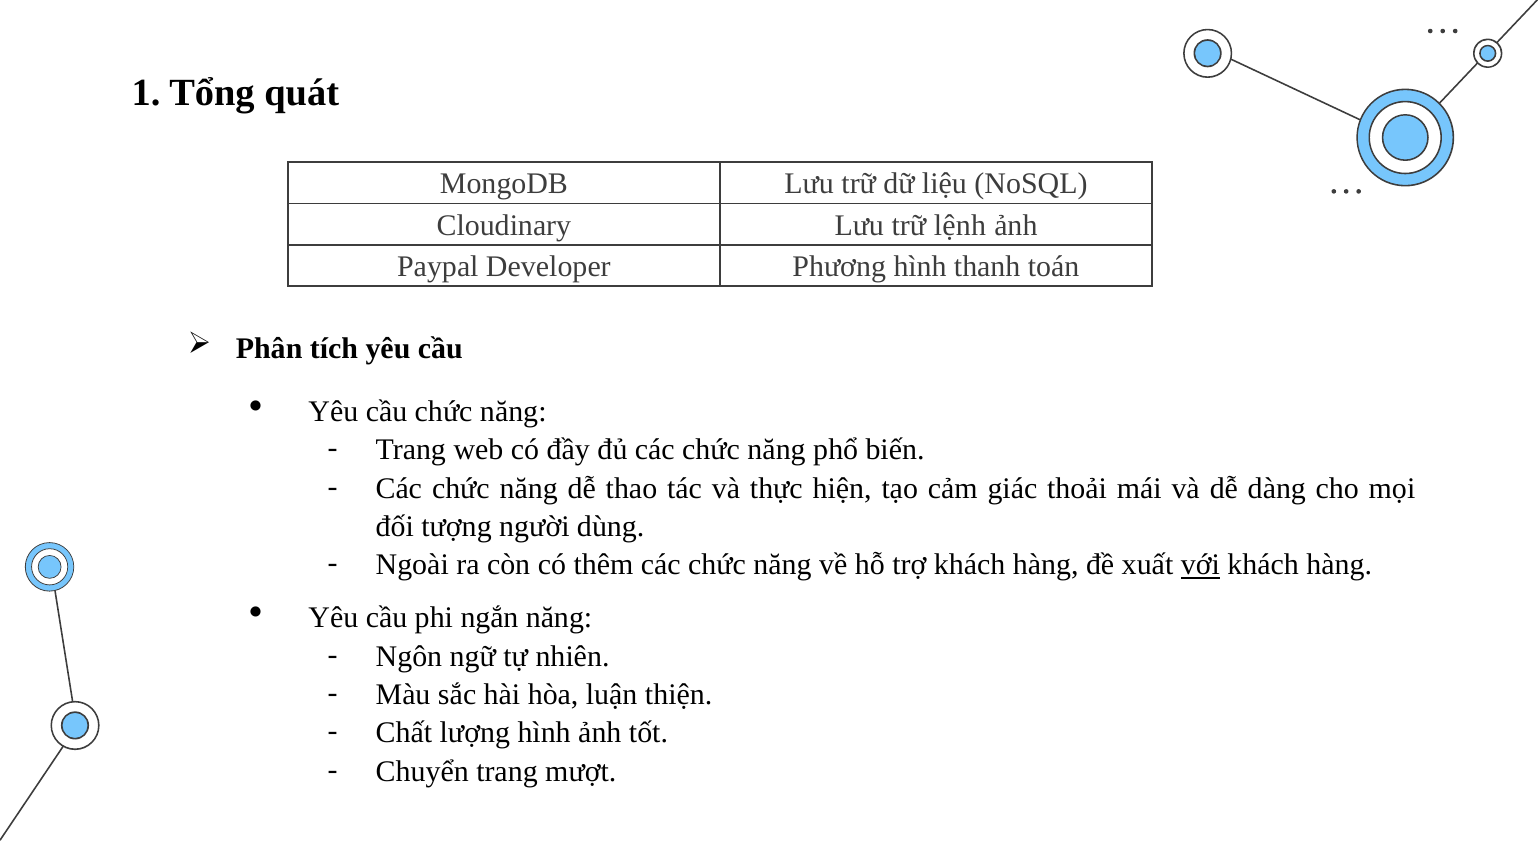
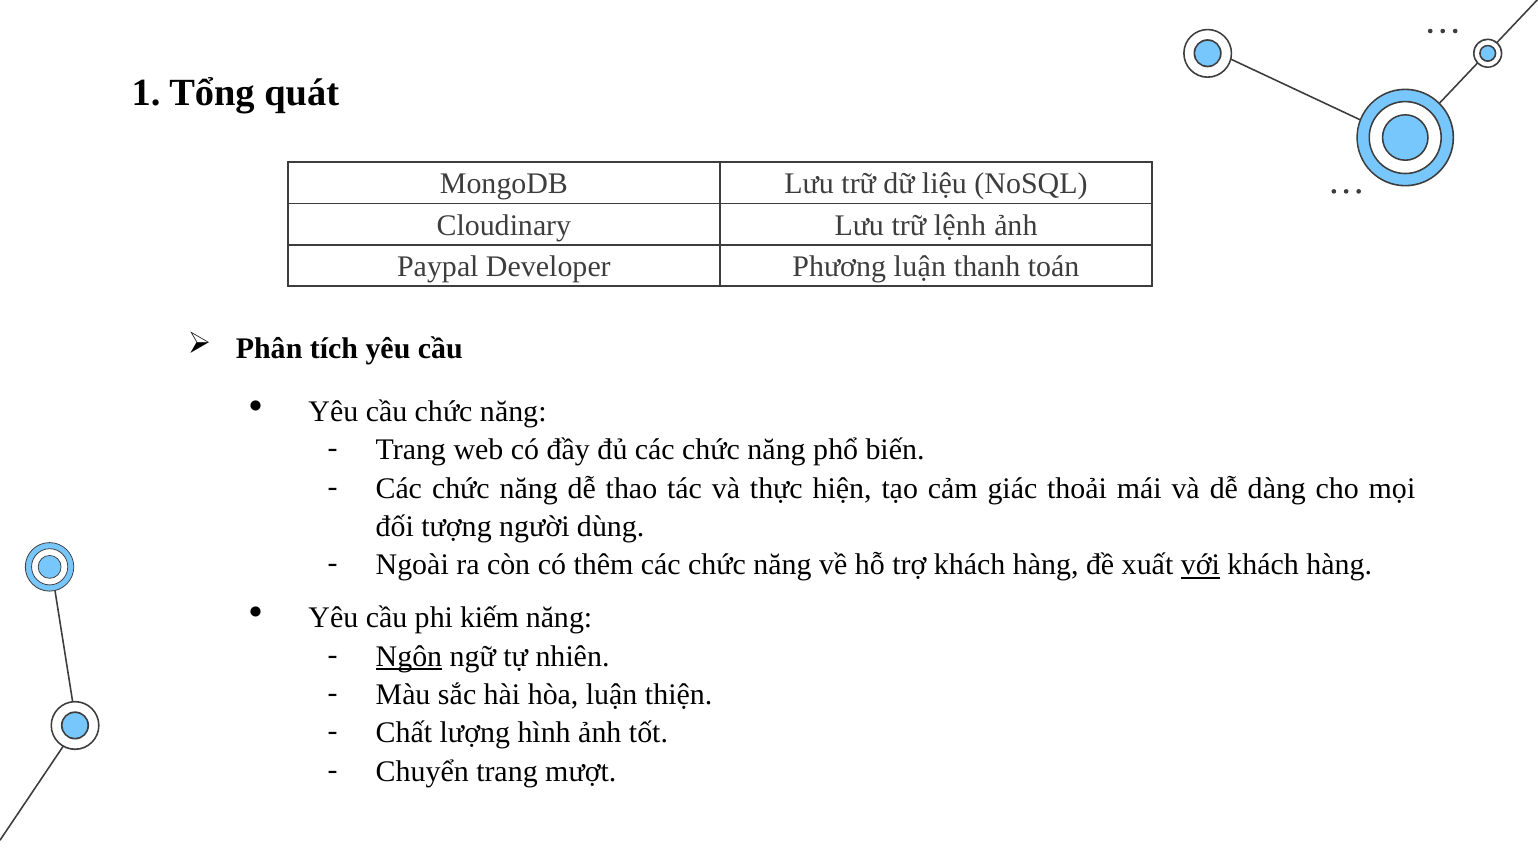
Phương hình: hình -> luận (920, 267)
ngắn: ngắn -> kiếm (490, 618)
Ngôn underline: none -> present (409, 656)
